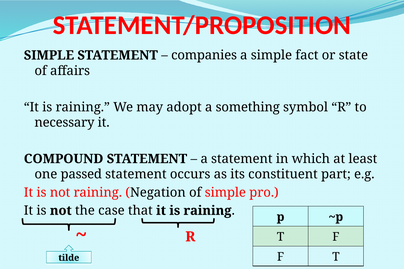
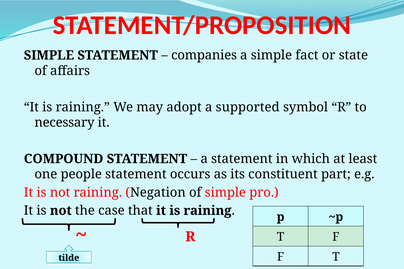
something: something -> supported (248, 107)
passed: passed -> people (81, 175)
